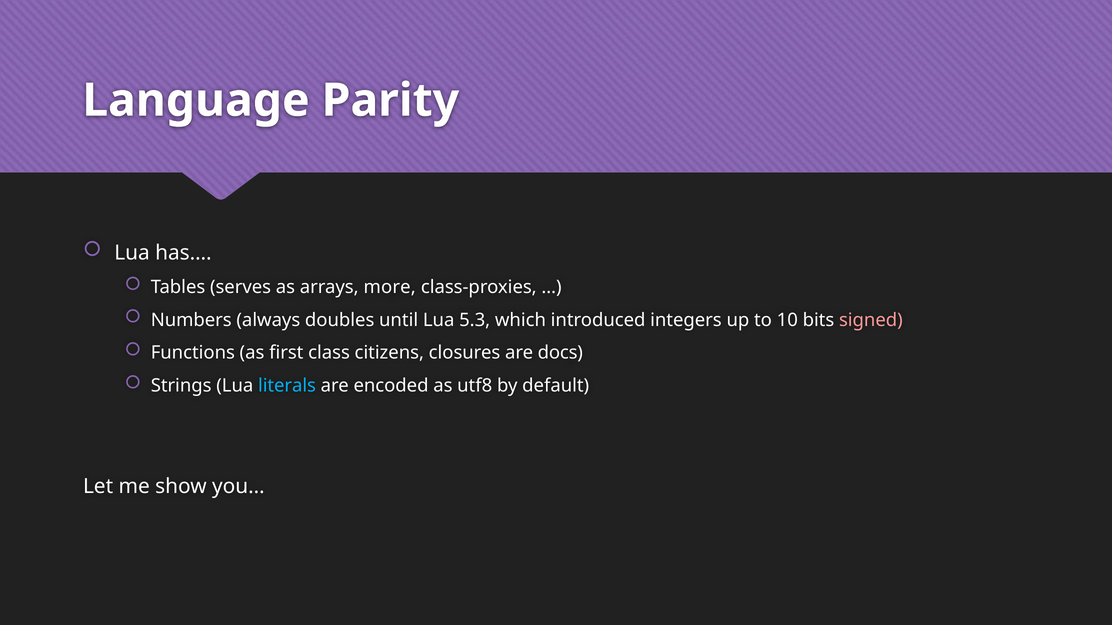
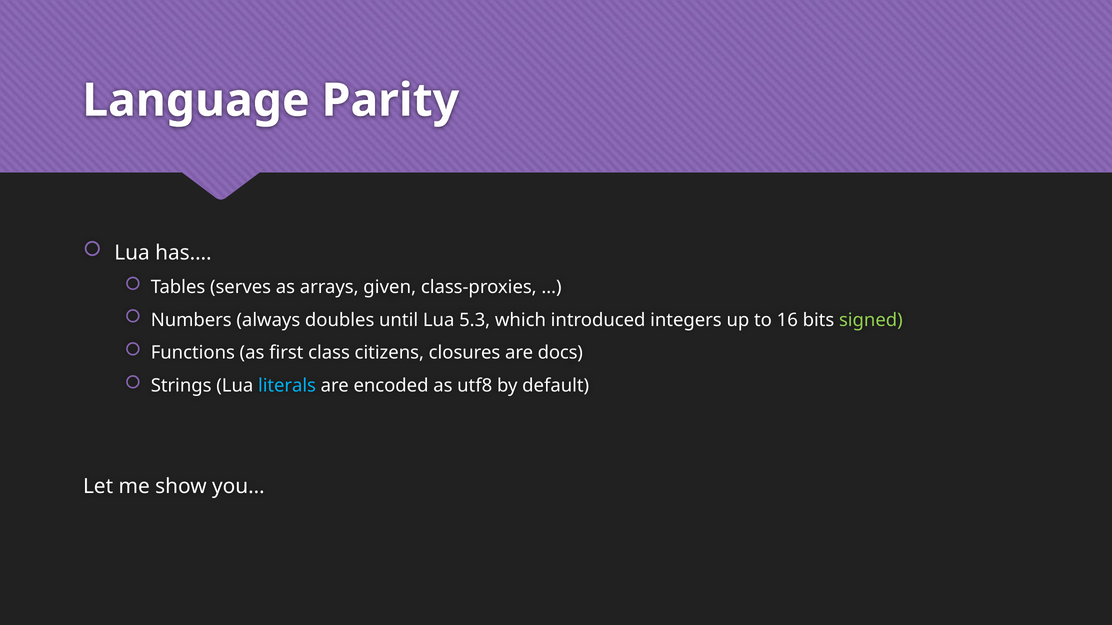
more: more -> given (390, 287)
10: 10 -> 16 (787, 320)
signed colour: pink -> light green (871, 320)
